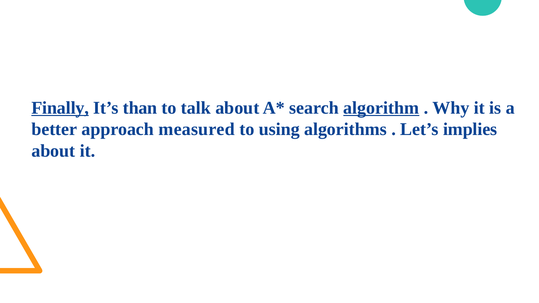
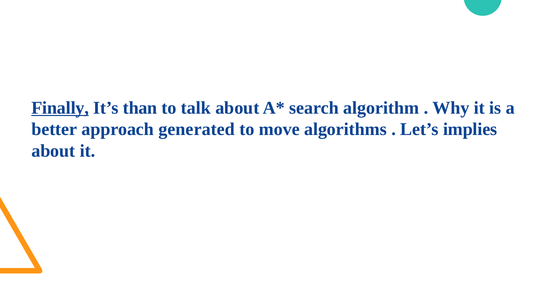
algorithm underline: present -> none (381, 108)
measured: measured -> generated (197, 129)
using: using -> move (279, 129)
